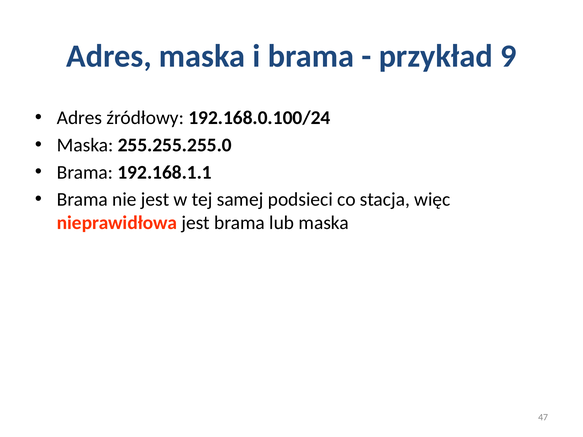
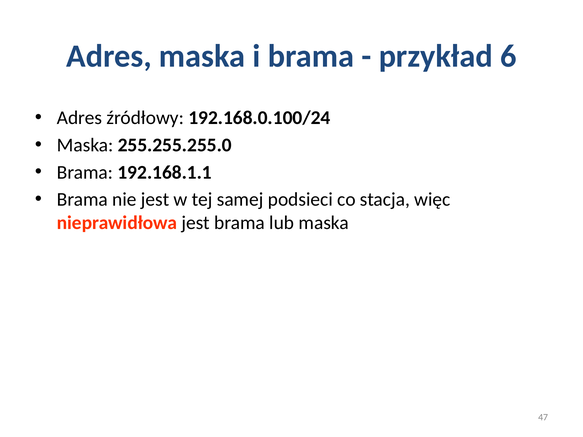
9: 9 -> 6 (508, 56)
